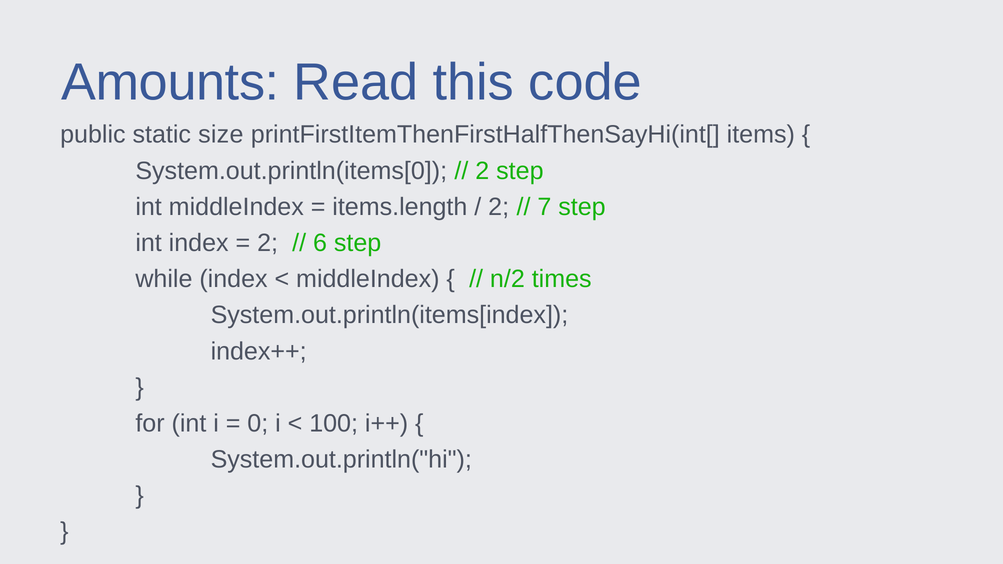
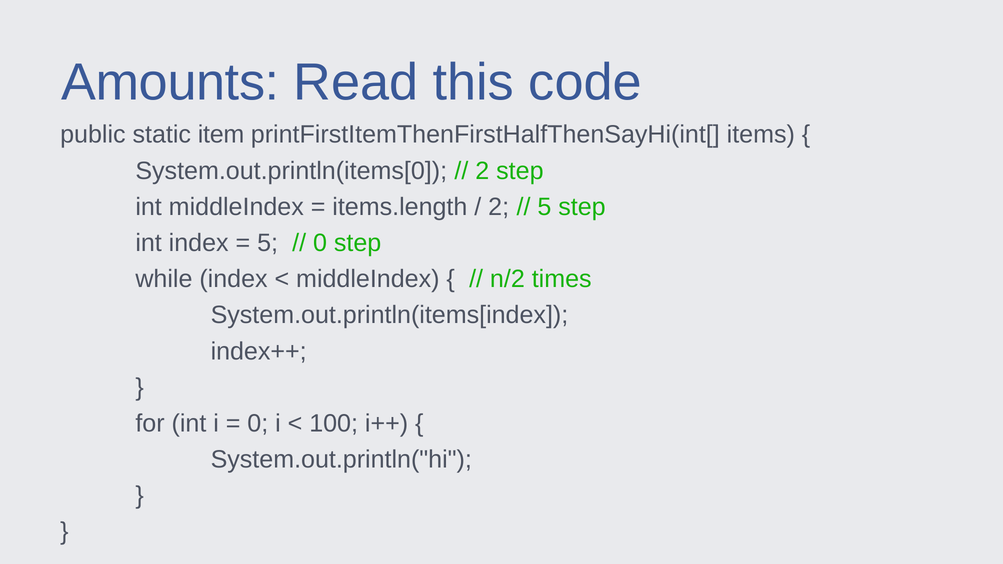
size: size -> item (221, 135)
7: 7 -> 5 (544, 207)
2: 2 -> 5 (268, 243)
6: 6 -> 0 (320, 243)
